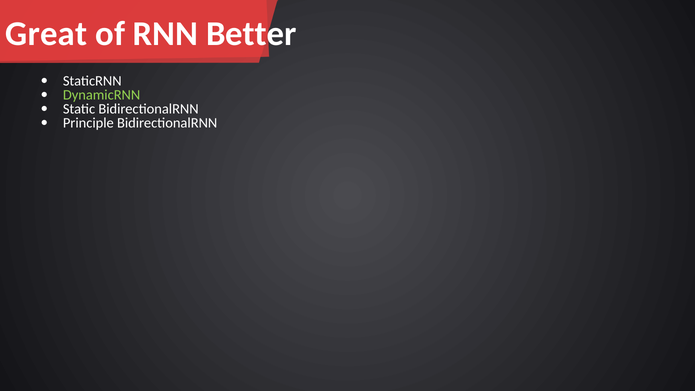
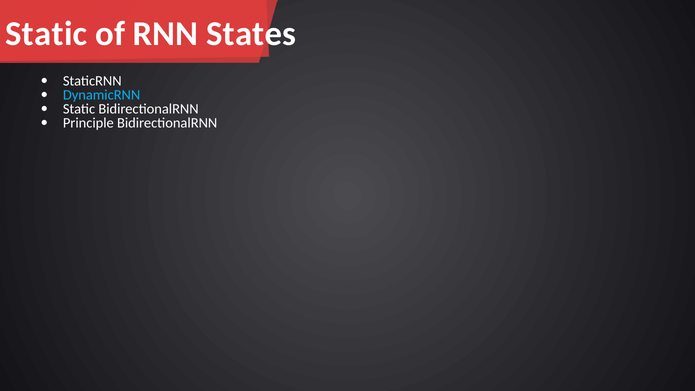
Great: Great -> Static (46, 34)
Better: Better -> States (251, 34)
DynamicRNN colour: light green -> light blue (102, 95)
